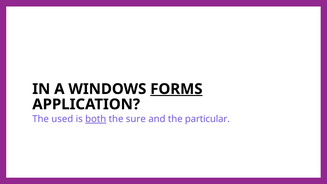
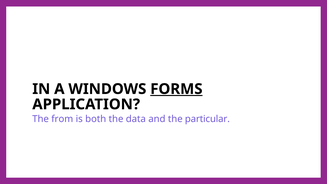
used: used -> from (62, 119)
both underline: present -> none (96, 119)
sure: sure -> data (136, 119)
